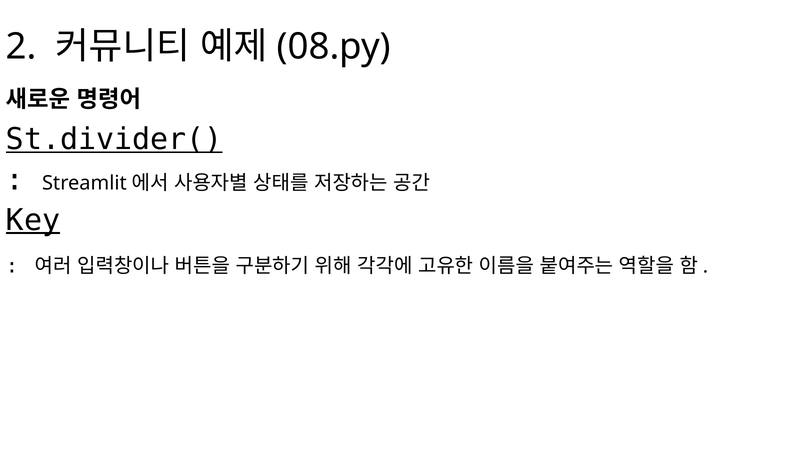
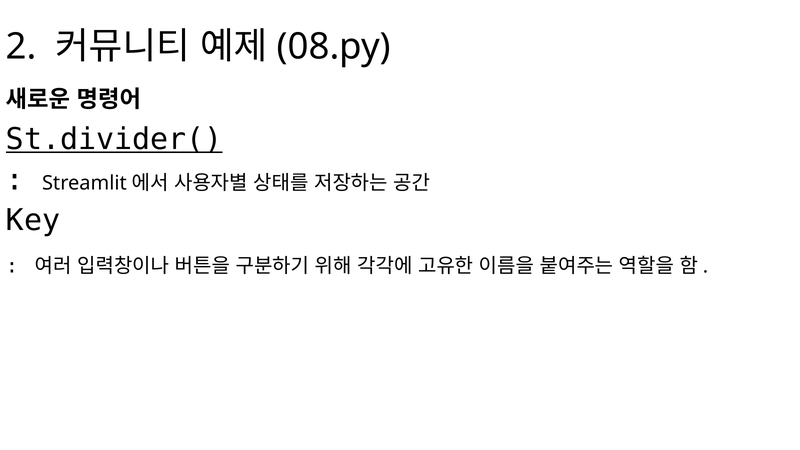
Key underline: present -> none (33, 220)
